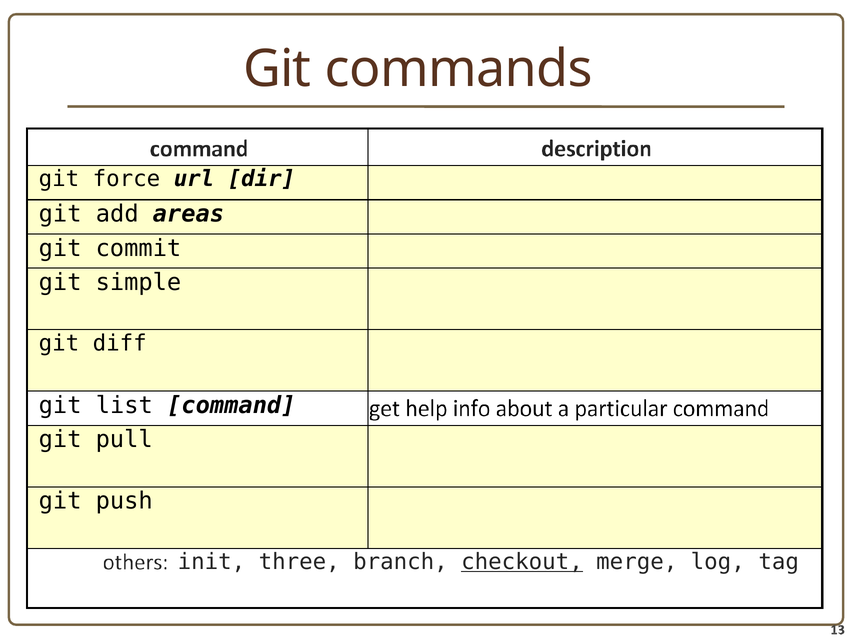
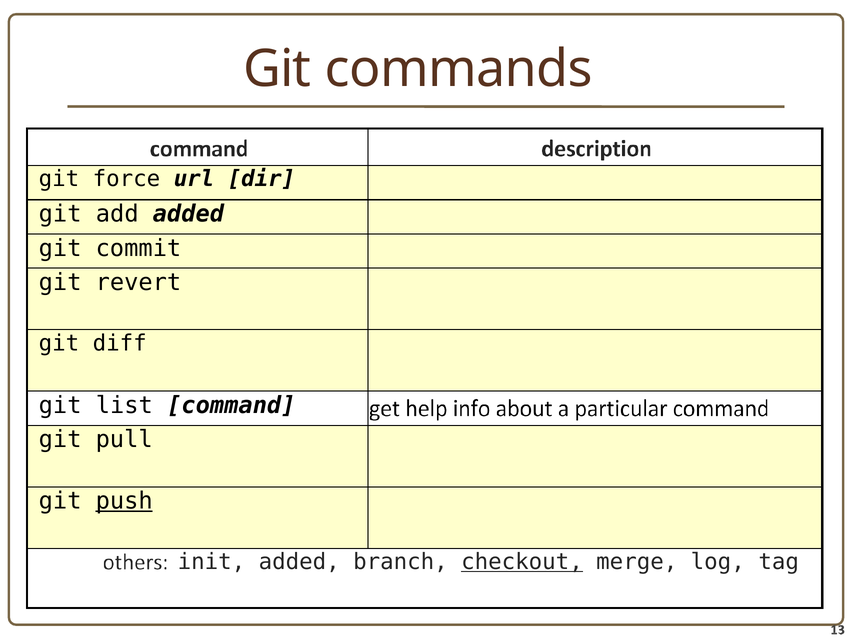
add areas: areas -> added (188, 214)
simple: simple -> revert (138, 282)
push underline: none -> present (124, 501)
init three: three -> added (299, 562)
